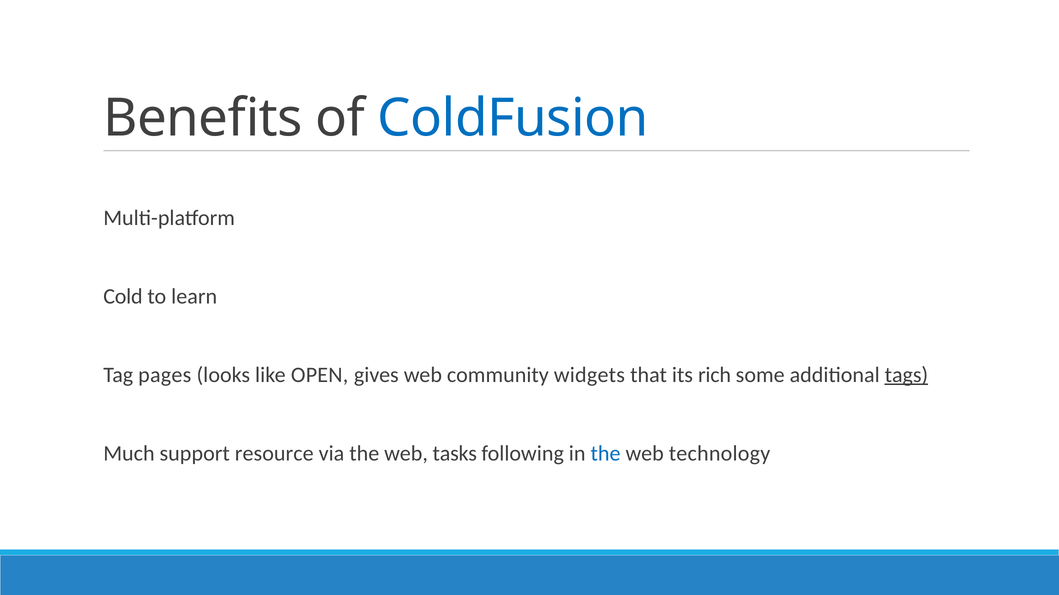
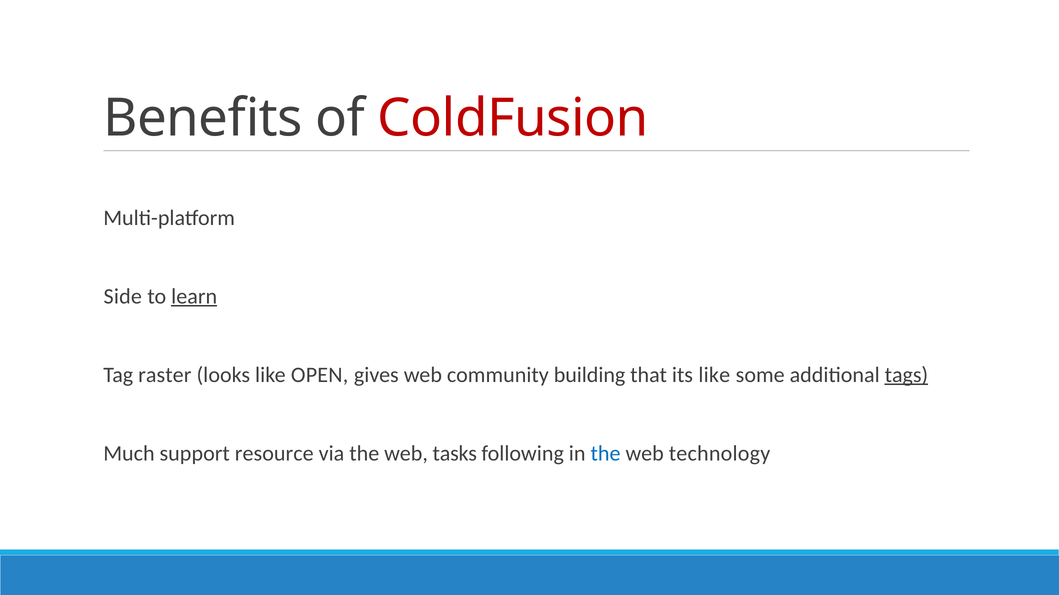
ColdFusion colour: blue -> red (513, 119)
Cold: Cold -> Side (123, 297)
learn underline: none -> present (194, 297)
pages: pages -> raster (165, 375)
widgets: widgets -> building (590, 375)
its rich: rich -> like (714, 375)
